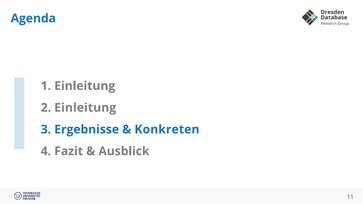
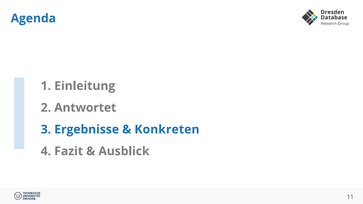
2 Einleitung: Einleitung -> Antwortet (85, 108)
